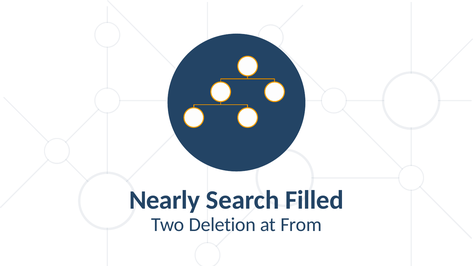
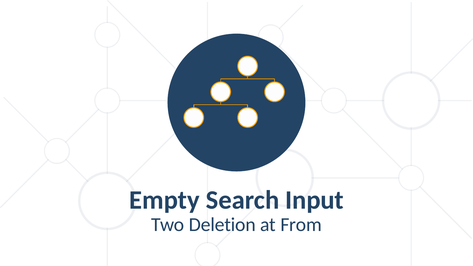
Nearly: Nearly -> Empty (164, 200)
Filled: Filled -> Input (315, 200)
